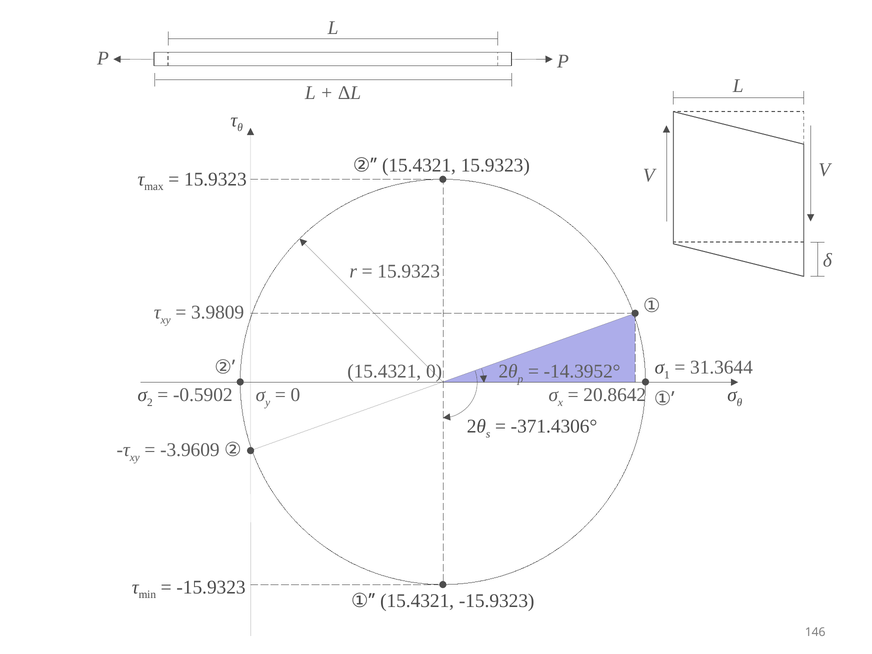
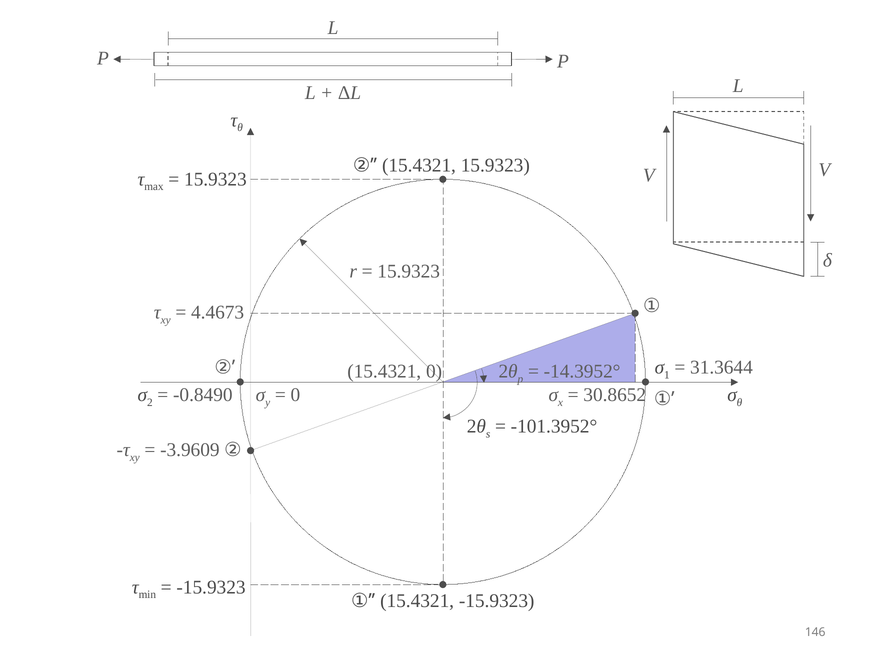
3.9809: 3.9809 -> 4.4673 (218, 312)
-0.5902: -0.5902 -> -0.8490 (203, 395)
20.8642: 20.8642 -> 30.8652 (615, 395)
-371.4306°: -371.4306° -> -101.3952° (554, 426)
